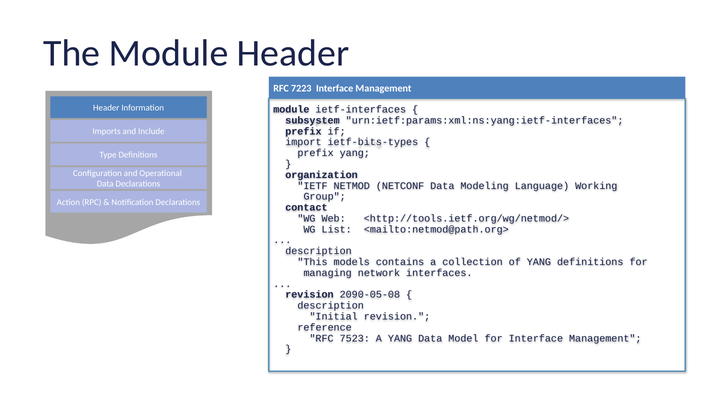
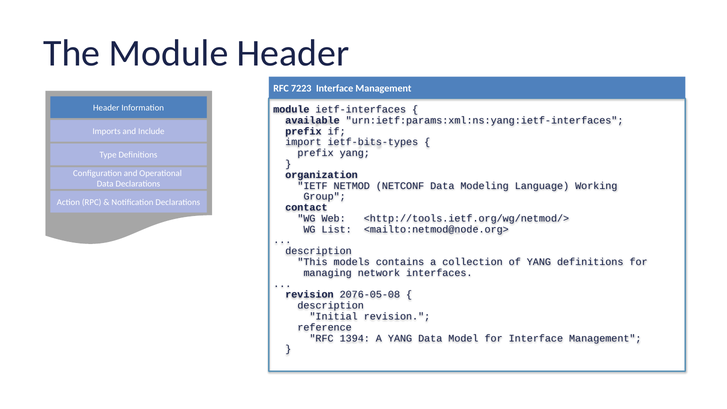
subsystem: subsystem -> available (313, 120)
<mailto:netmod@path.org>: <mailto:netmod@path.org> -> <mailto:netmod@node.org> (436, 229)
2090-05-08: 2090-05-08 -> 2076-05-08 (370, 295)
7523: 7523 -> 1394 (355, 338)
